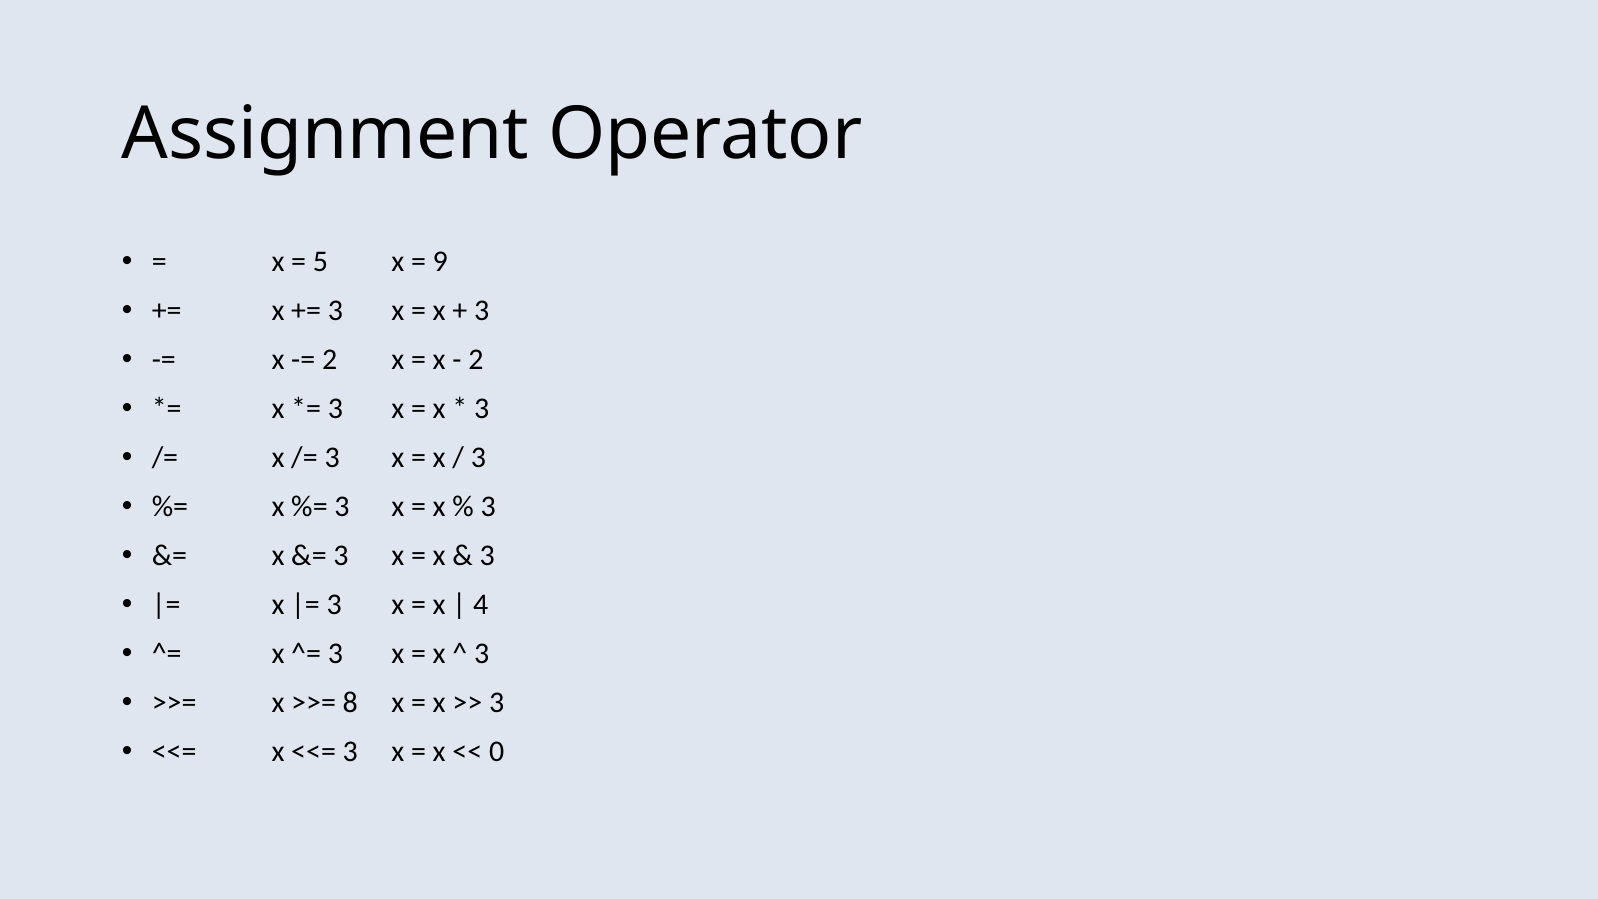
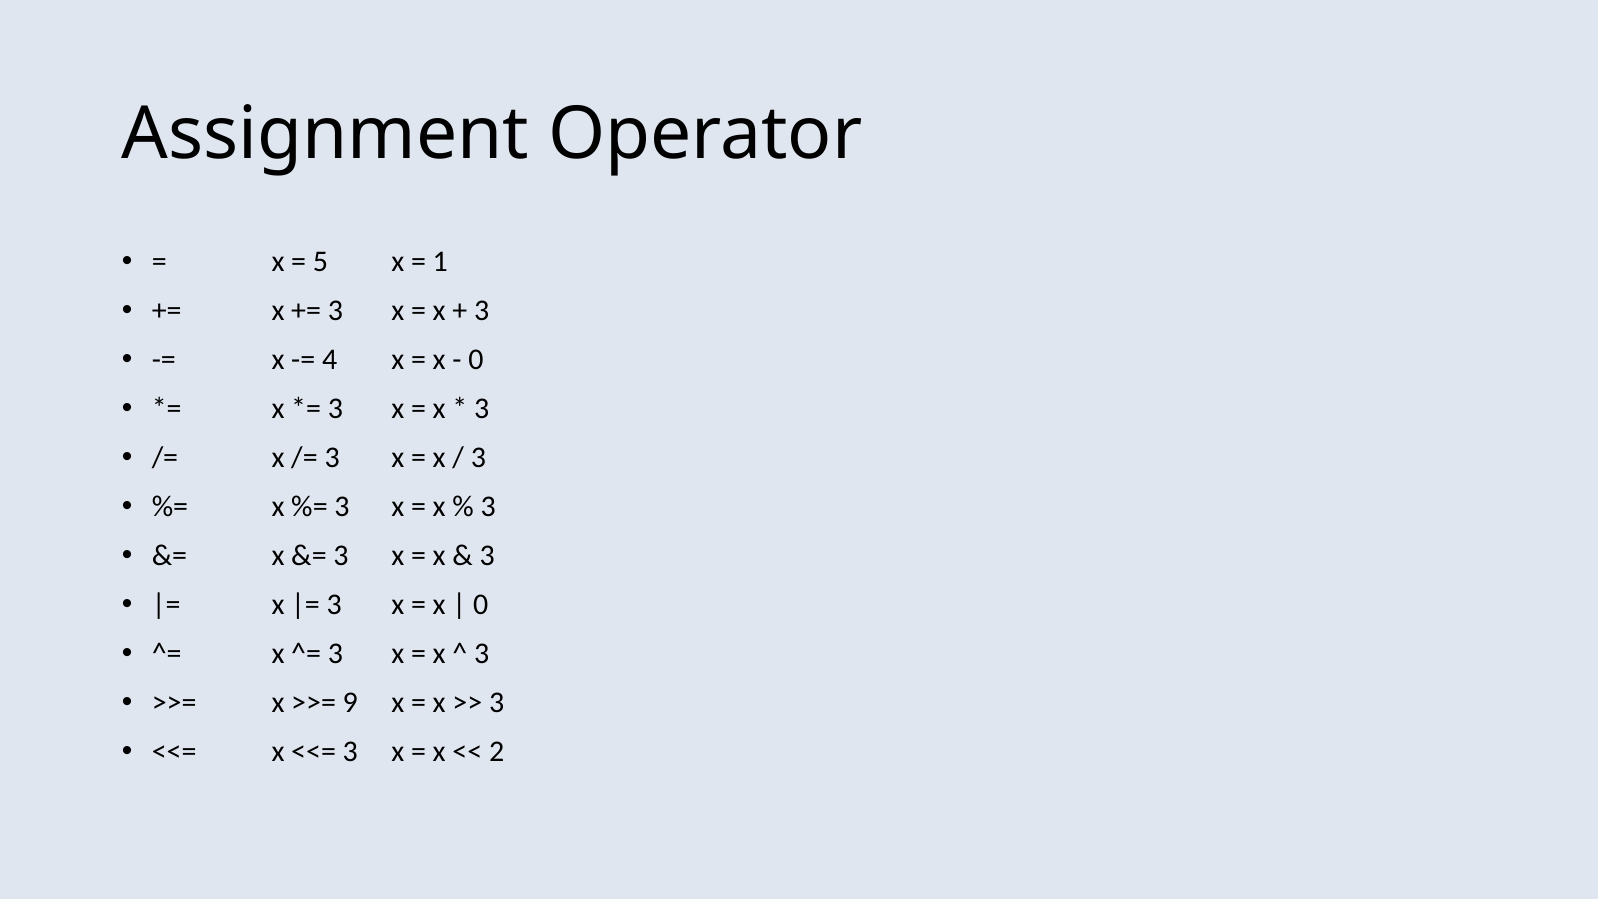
9: 9 -> 1 (440, 261)
2: 2 -> 4 (330, 359)
2: 2 -> 0 (476, 359)
4: 4 -> 0 (481, 604)
8: 8 -> 9 (350, 703)
0: 0 -> 2 (497, 752)
